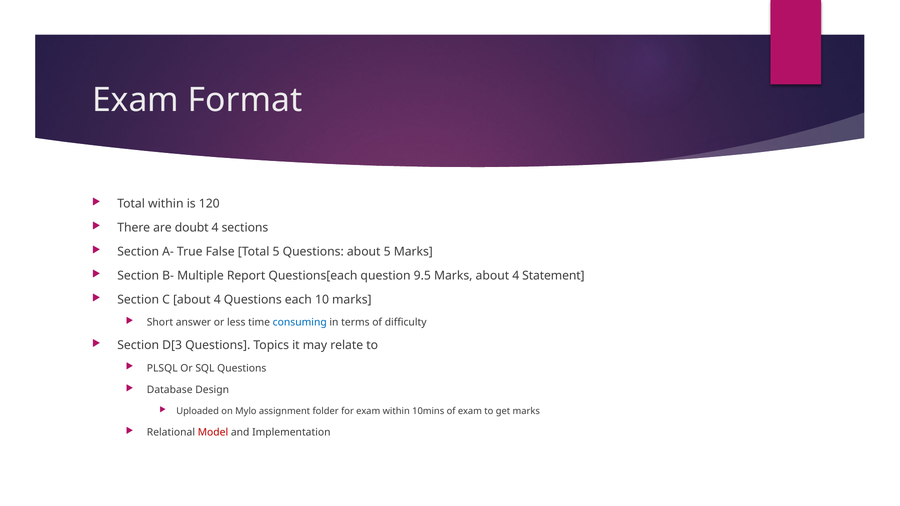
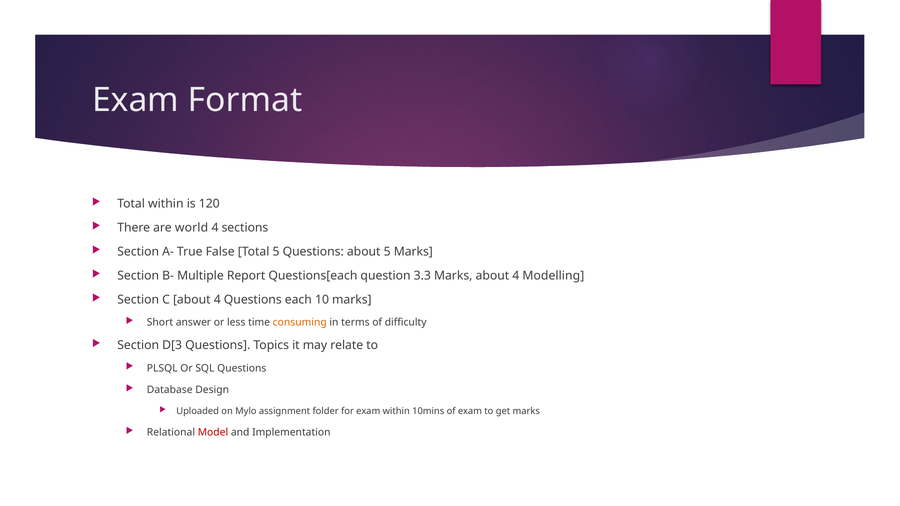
doubt: doubt -> world (192, 228)
9.5: 9.5 -> 3.3 (422, 276)
Statement: Statement -> Modelling (553, 276)
consuming colour: blue -> orange (300, 323)
